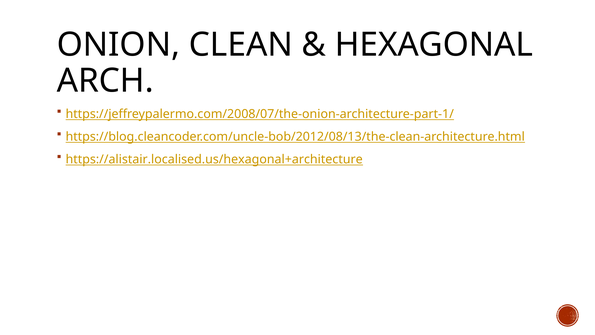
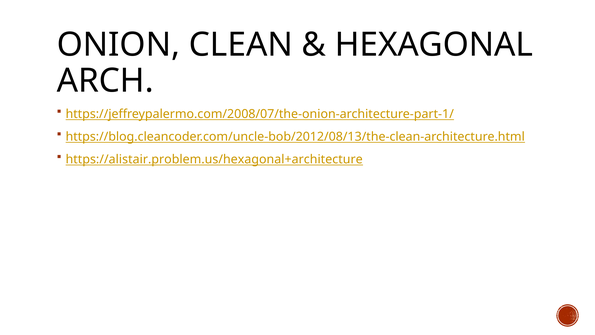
https://alistair.localised.us/hexagonal+architecture: https://alistair.localised.us/hexagonal+architecture -> https://alistair.problem.us/hexagonal+architecture (214, 159)
